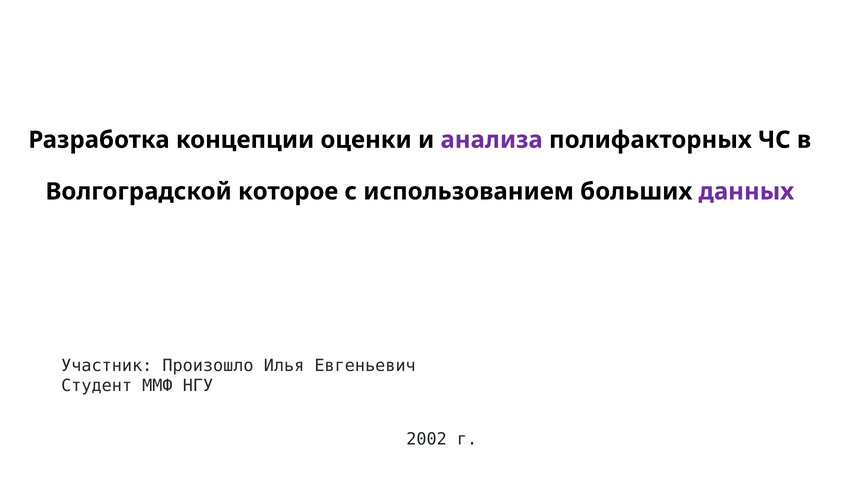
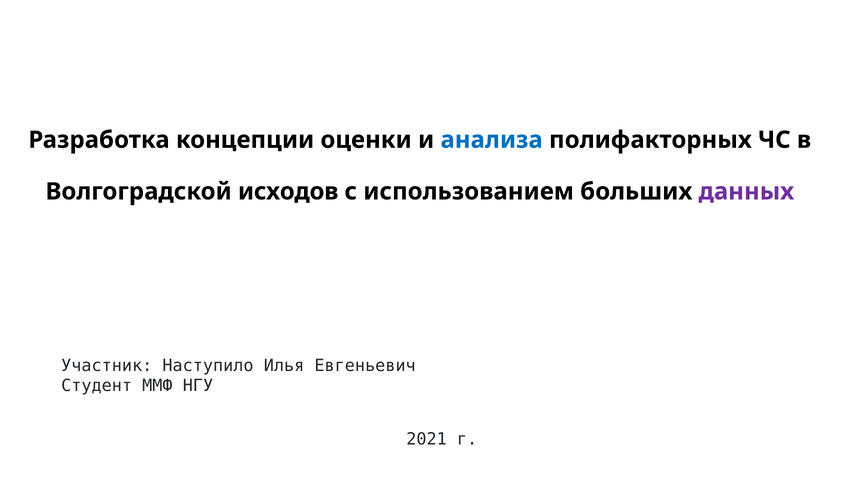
анализа colour: purple -> blue (492, 140)
которое: которое -> исходов (288, 192)
Произошло: Произошло -> Наступило (208, 366)
2002: 2002 -> 2021 (427, 439)
